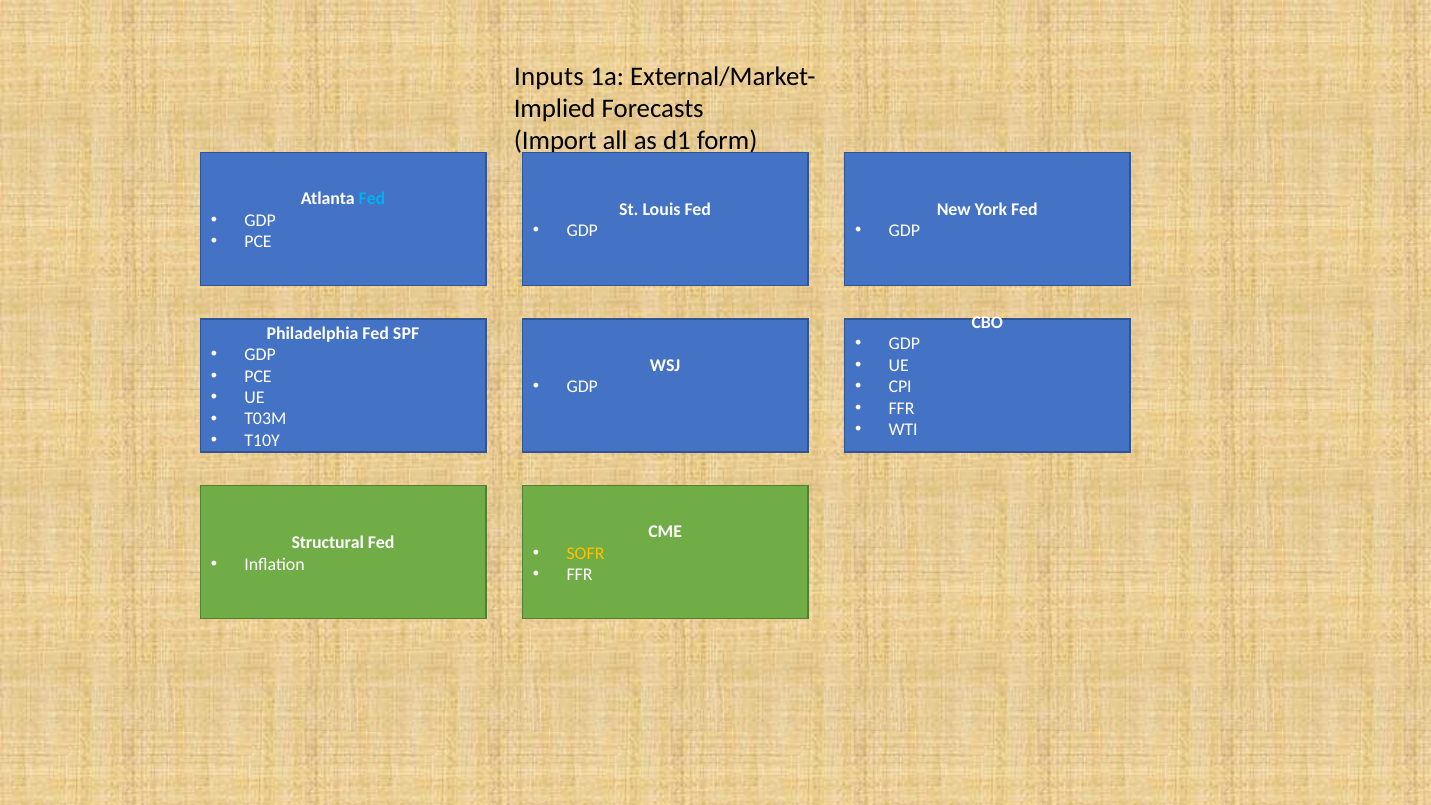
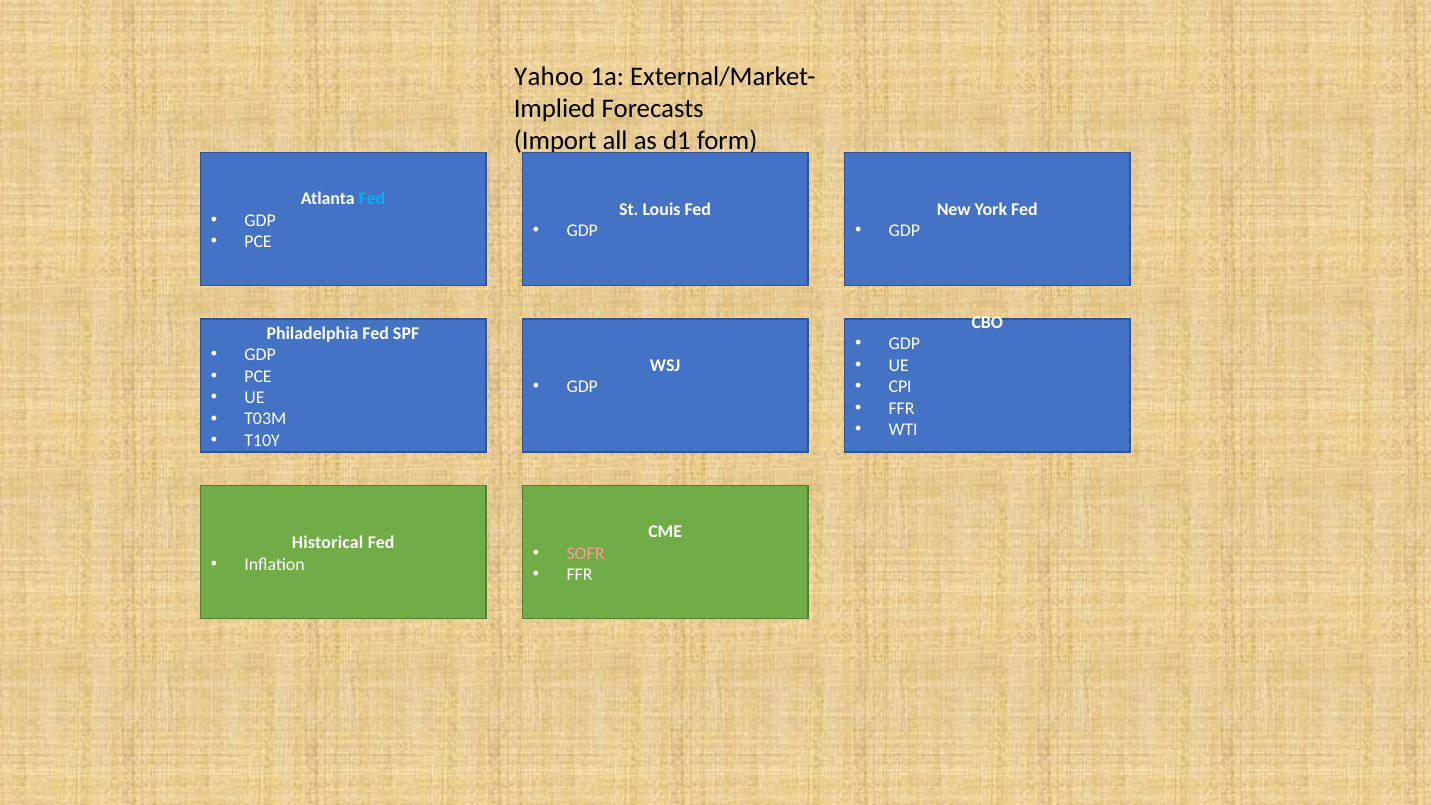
Inputs: Inputs -> Yahoo (549, 76)
Structural: Structural -> Historical (328, 543)
SOFR colour: yellow -> pink (585, 553)
